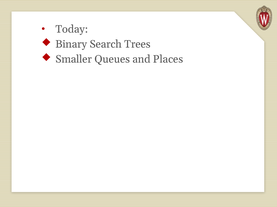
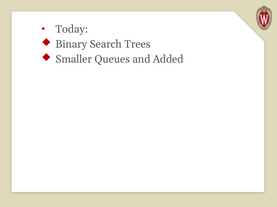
Places: Places -> Added (168, 59)
